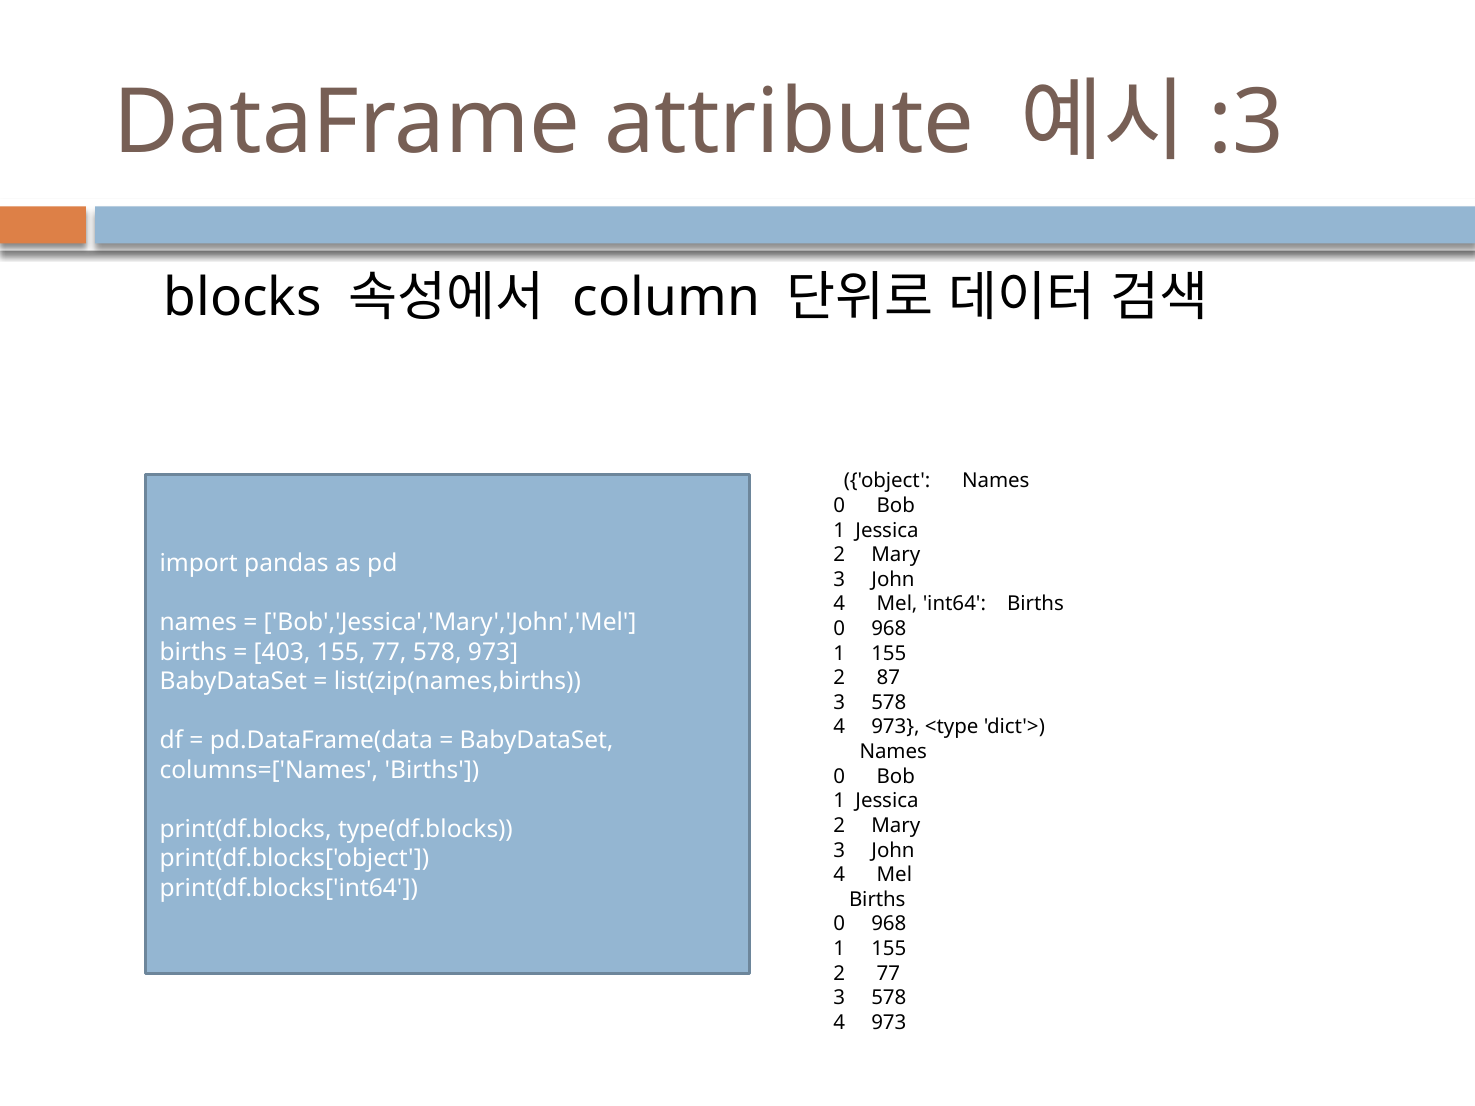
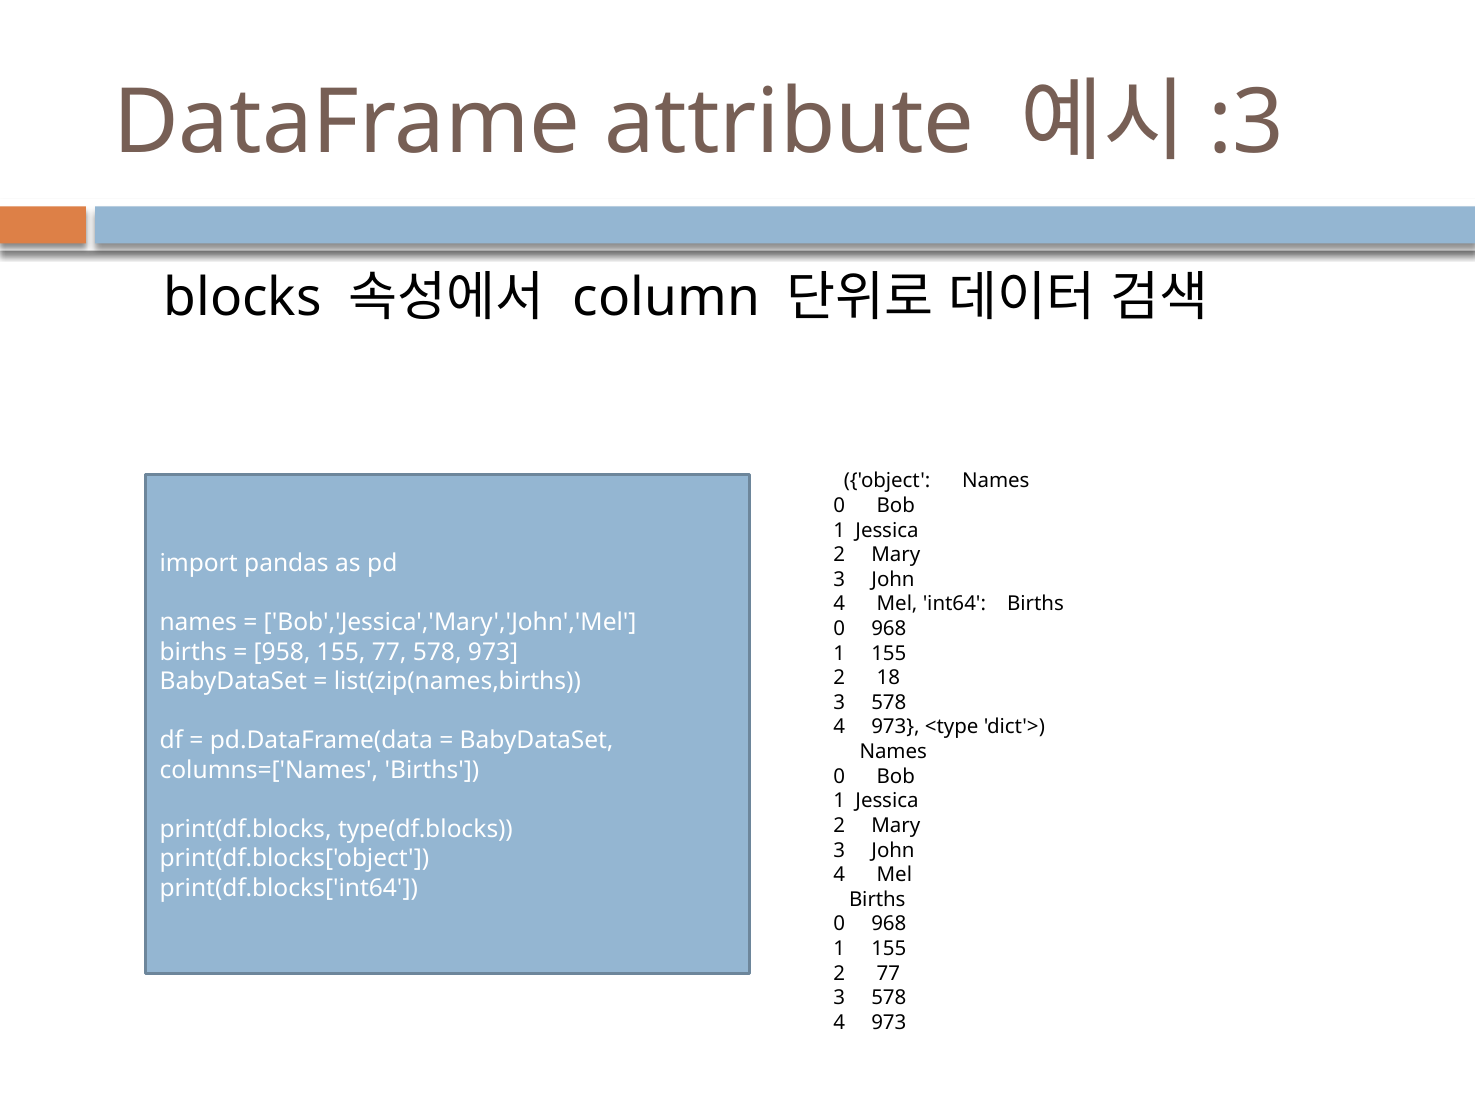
403: 403 -> 958 (282, 652)
87: 87 -> 18 (888, 678)
